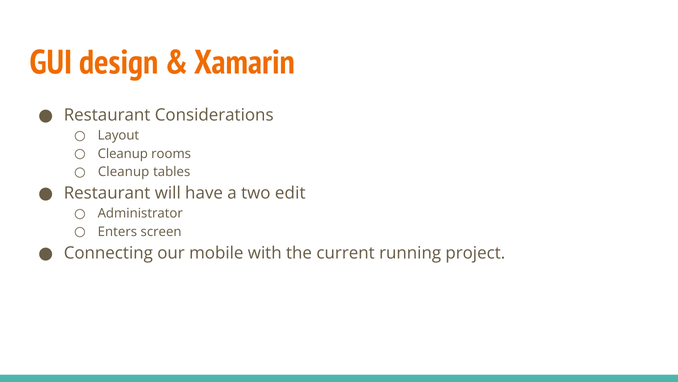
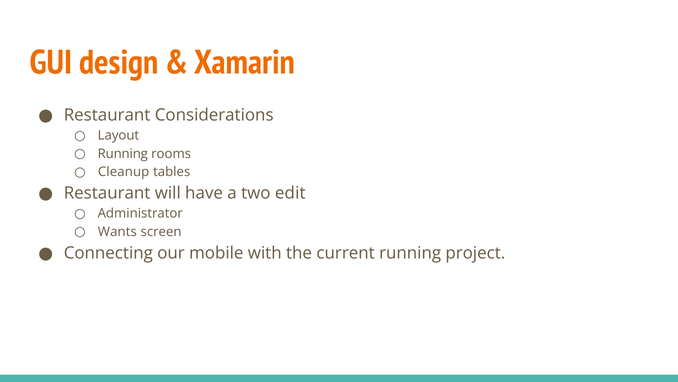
Cleanup: Cleanup -> Running (123, 153)
Enters: Enters -> Wants (117, 231)
